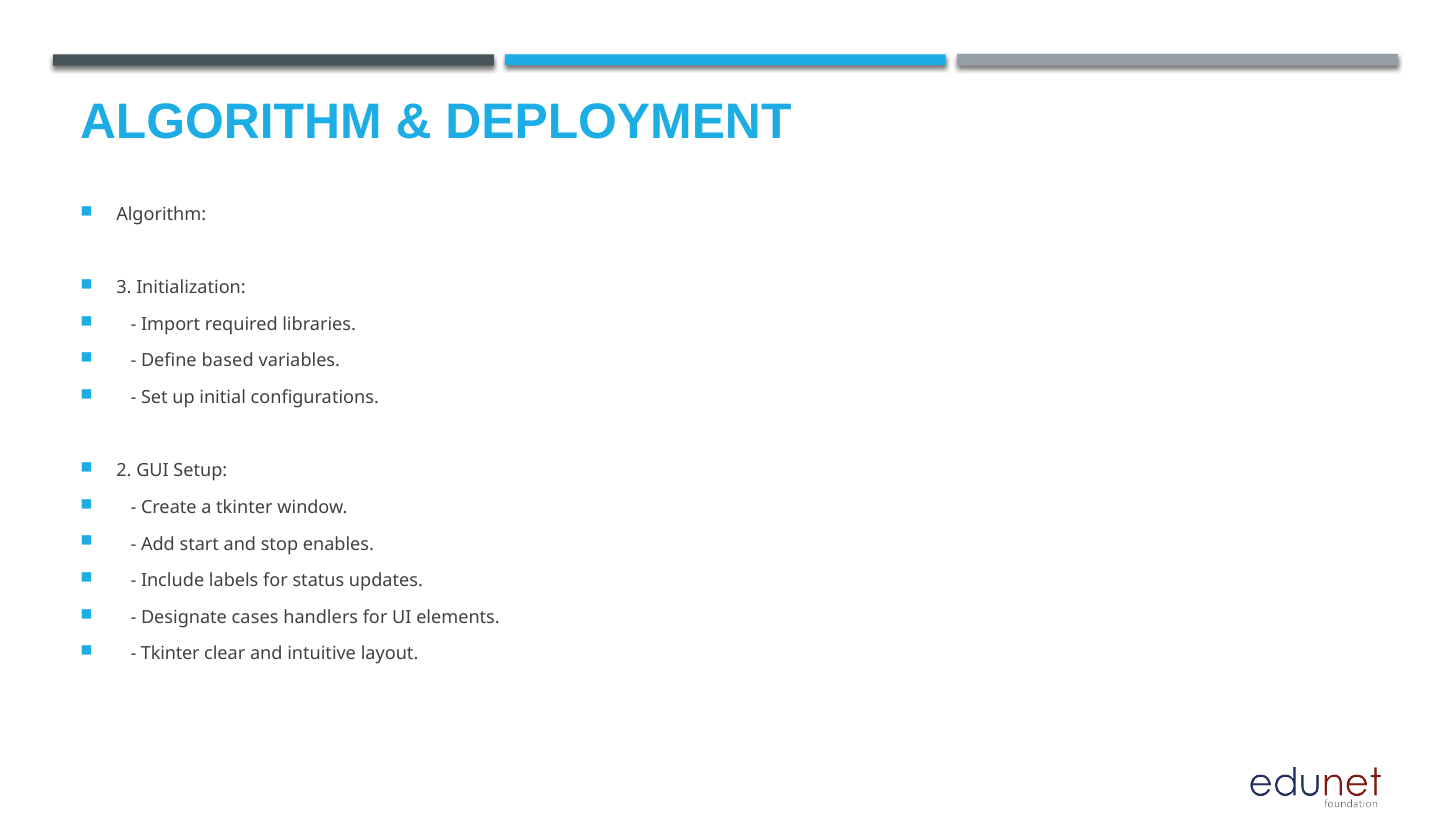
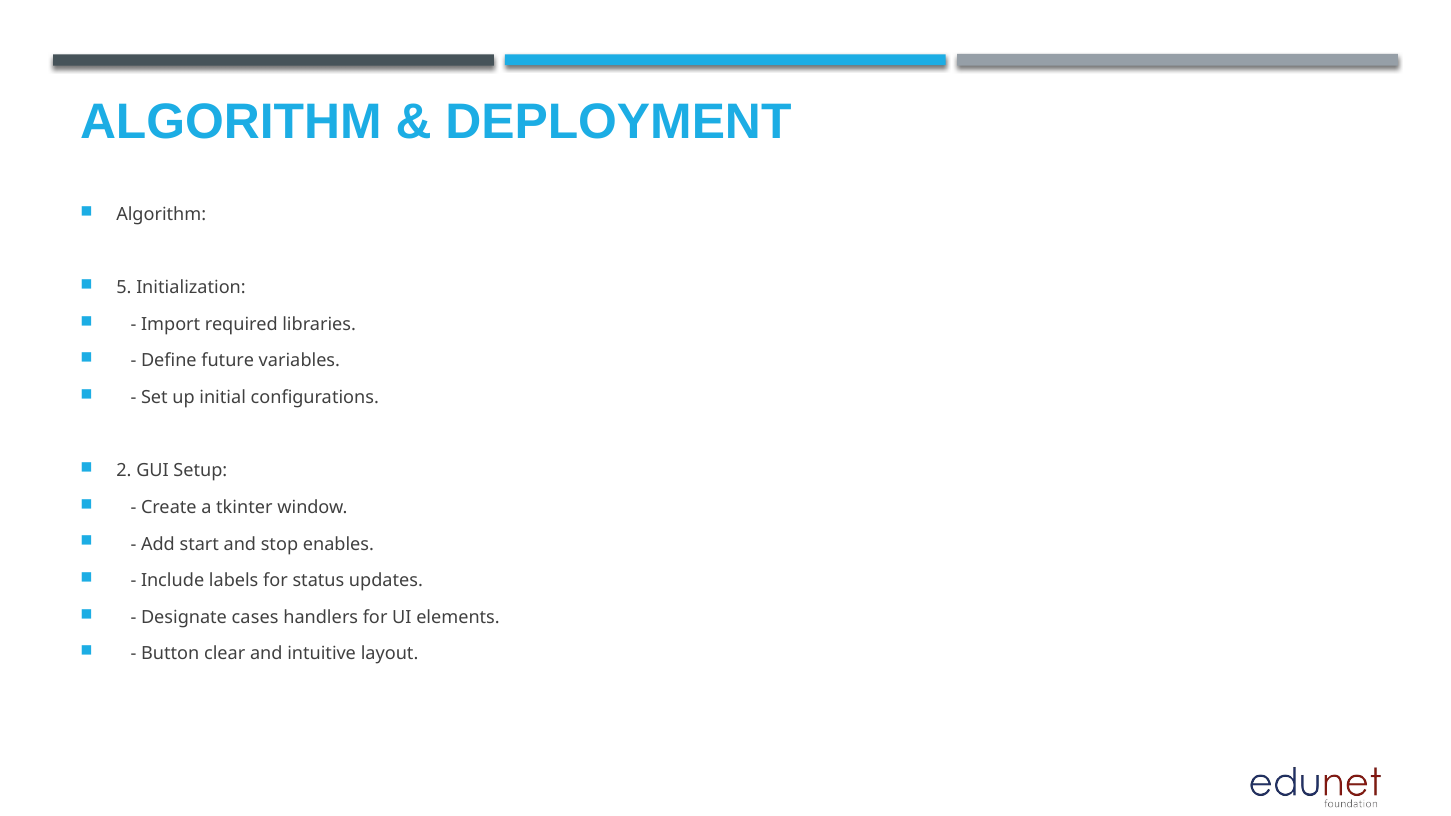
3: 3 -> 5 (124, 288)
based: based -> future (228, 361)
Tkinter: Tkinter -> Button (170, 654)
